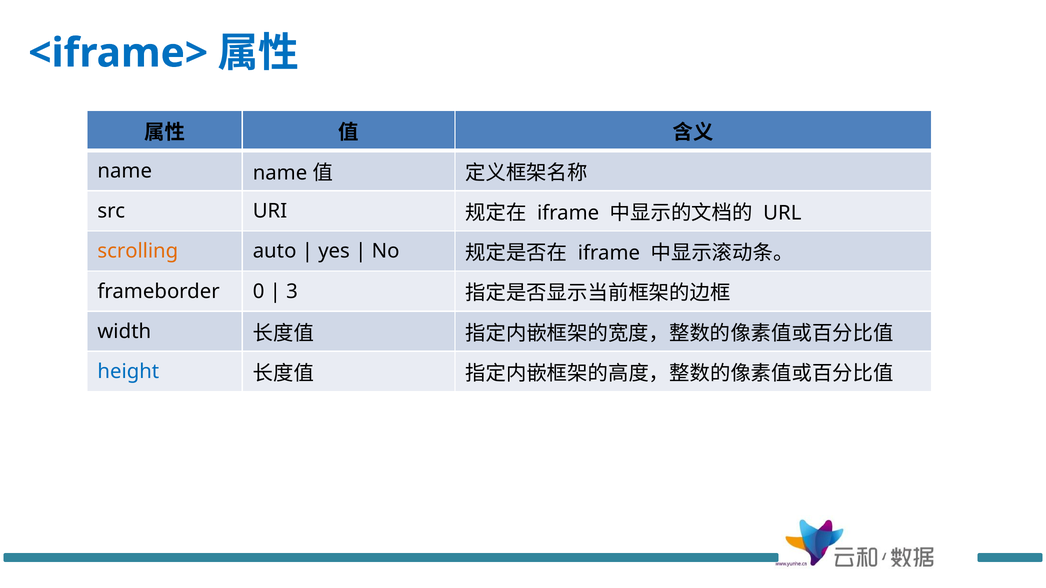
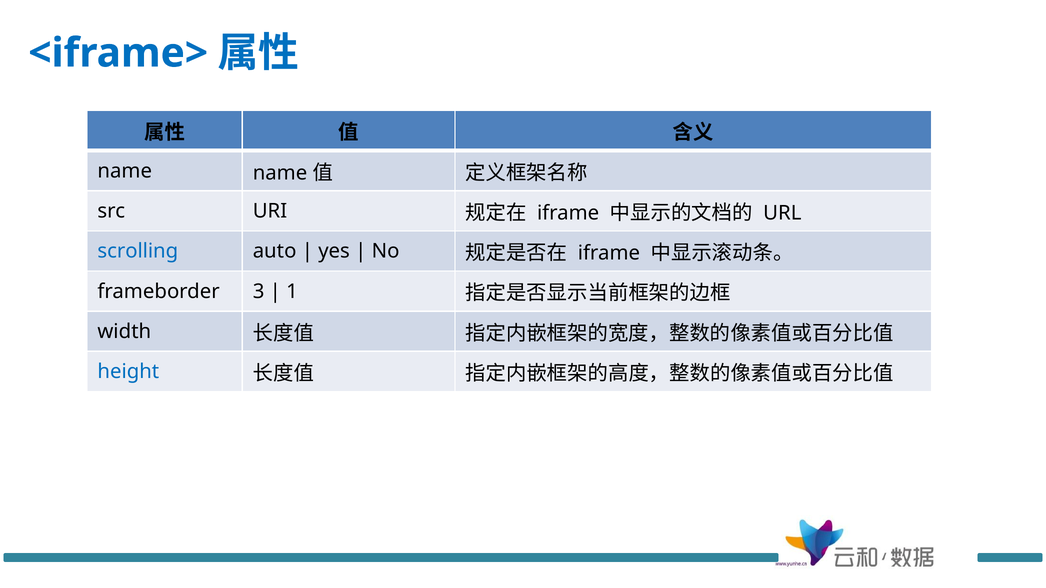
scrolling colour: orange -> blue (138, 251)
0: 0 -> 3 (259, 292)
3: 3 -> 1 (292, 292)
